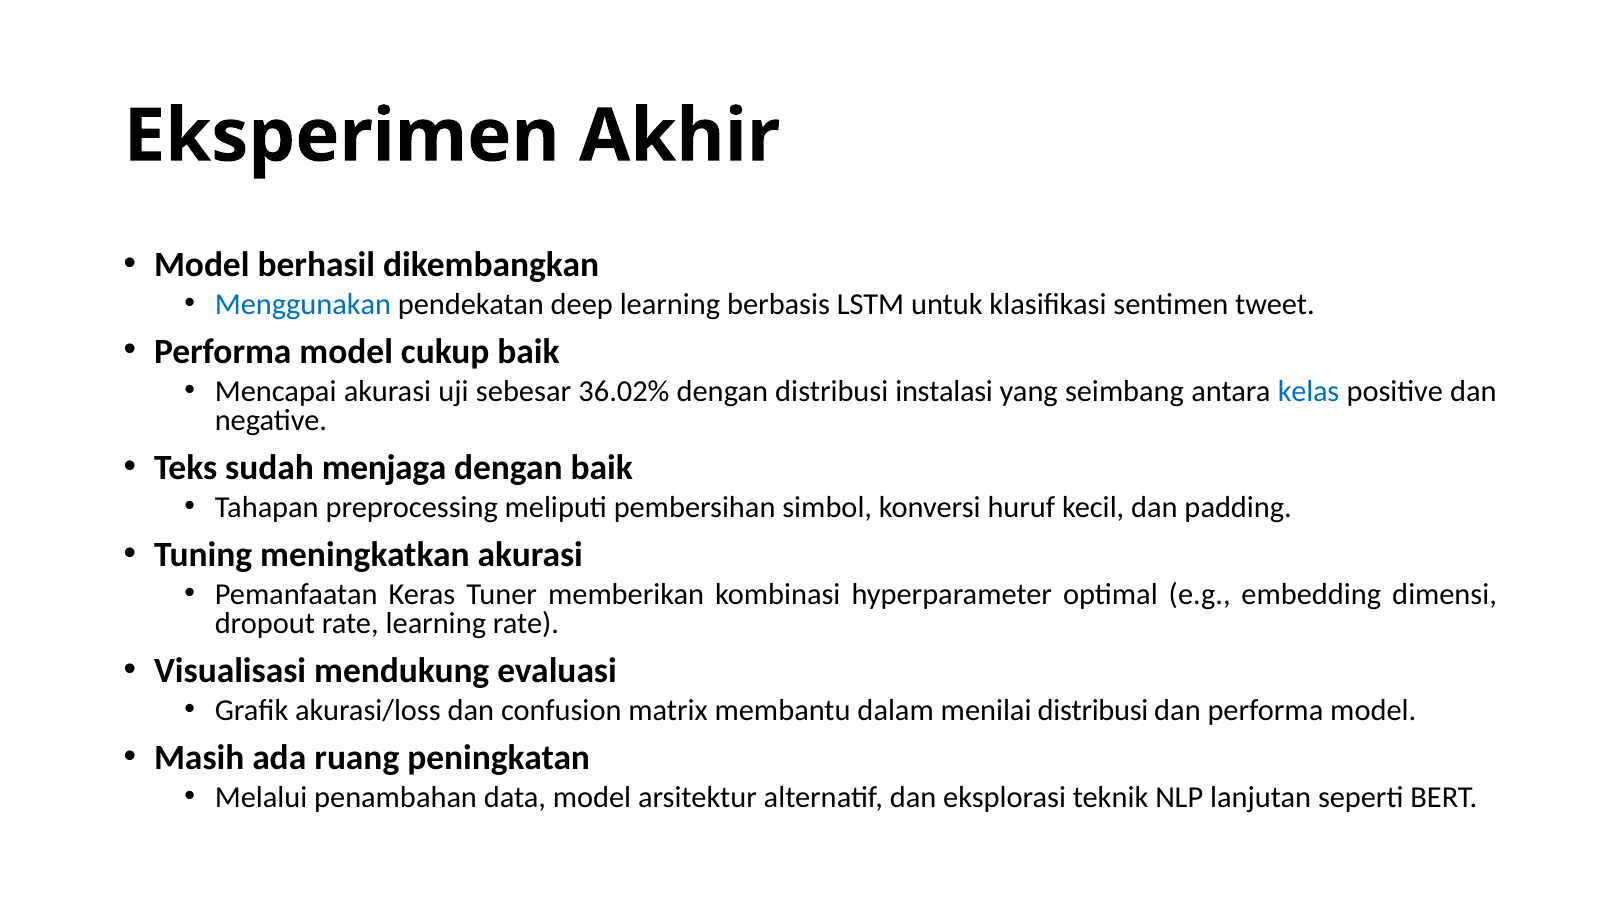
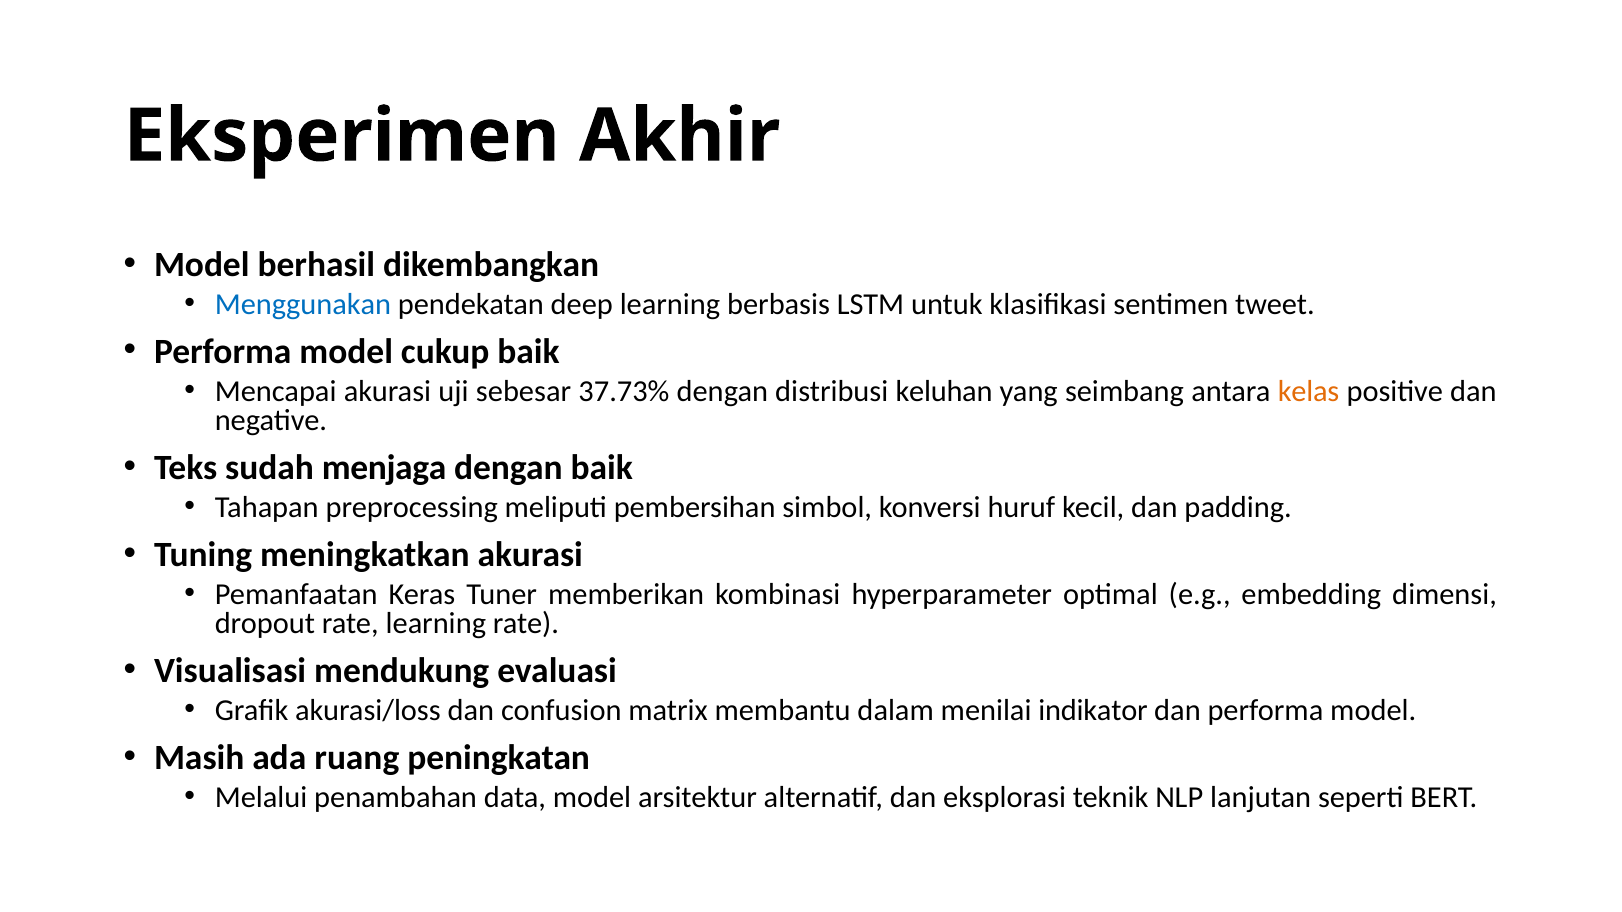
36.02%: 36.02% -> 37.73% (624, 391)
instalasi: instalasi -> keluhan (944, 391)
kelas colour: blue -> orange (1309, 391)
menilai distribusi: distribusi -> indikator (1093, 711)
